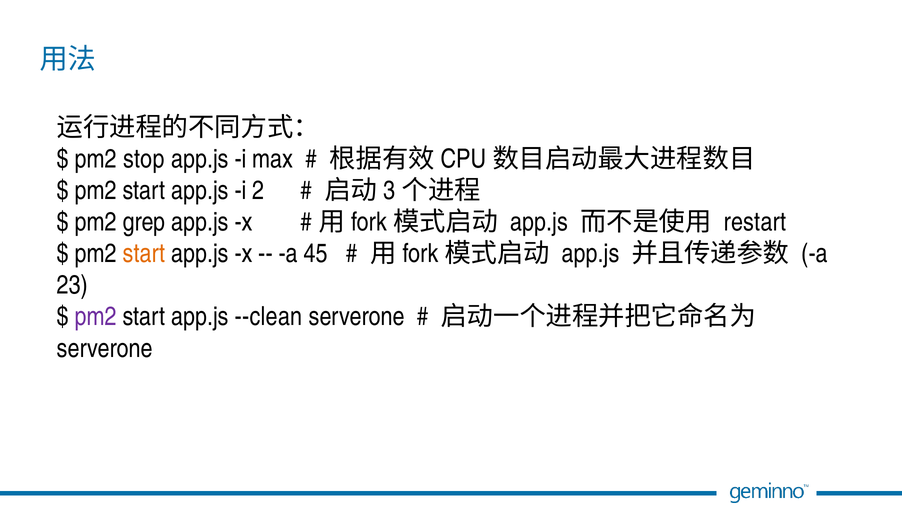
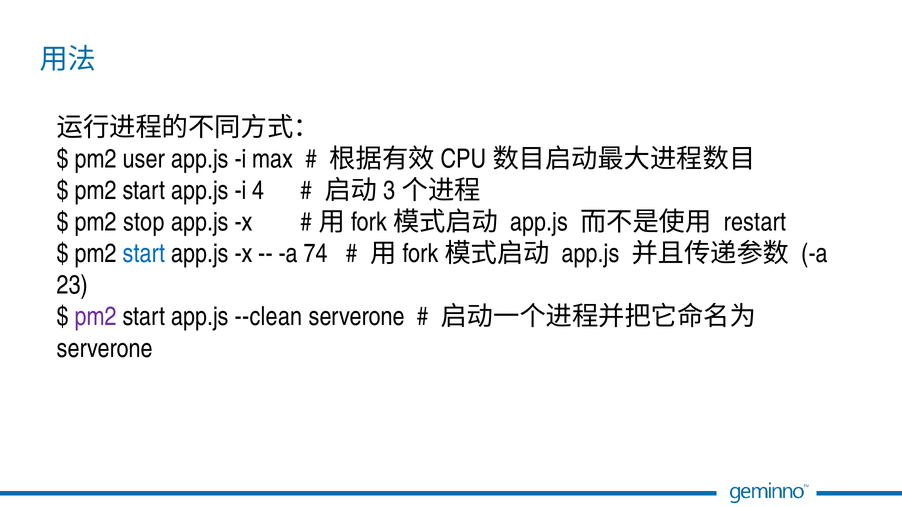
stop: stop -> user (144, 159)
2: 2 -> 4 (258, 191)
grep: grep -> stop (144, 222)
start colour: orange -> blue (144, 254)
45: 45 -> 74 (316, 254)
